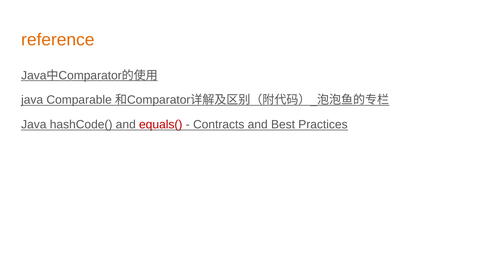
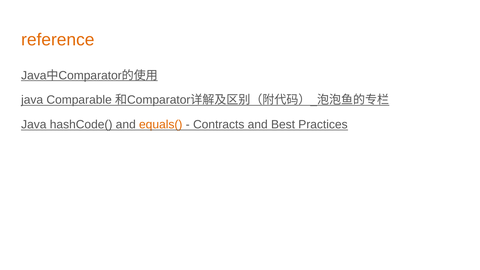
equals( colour: red -> orange (161, 125)
